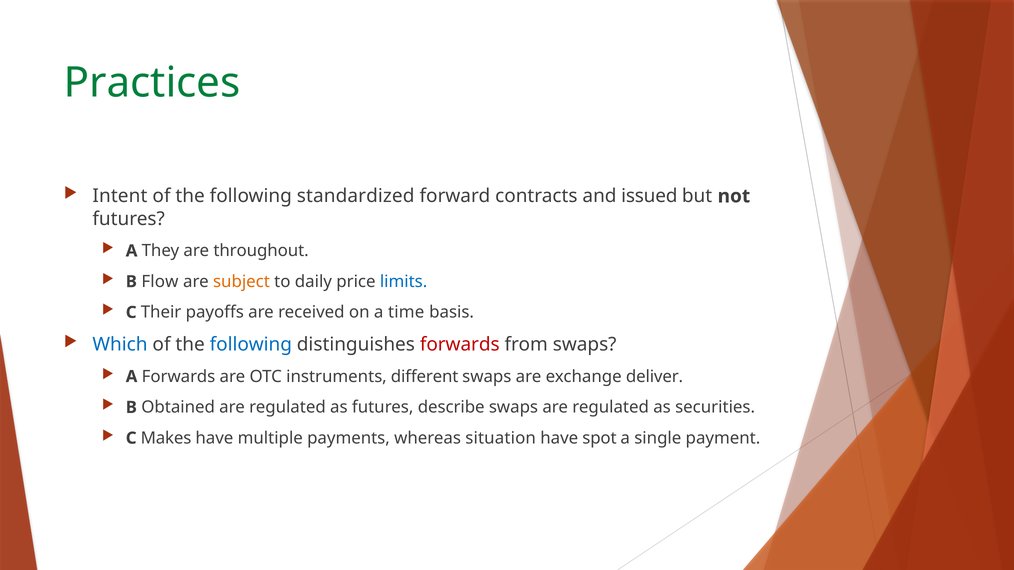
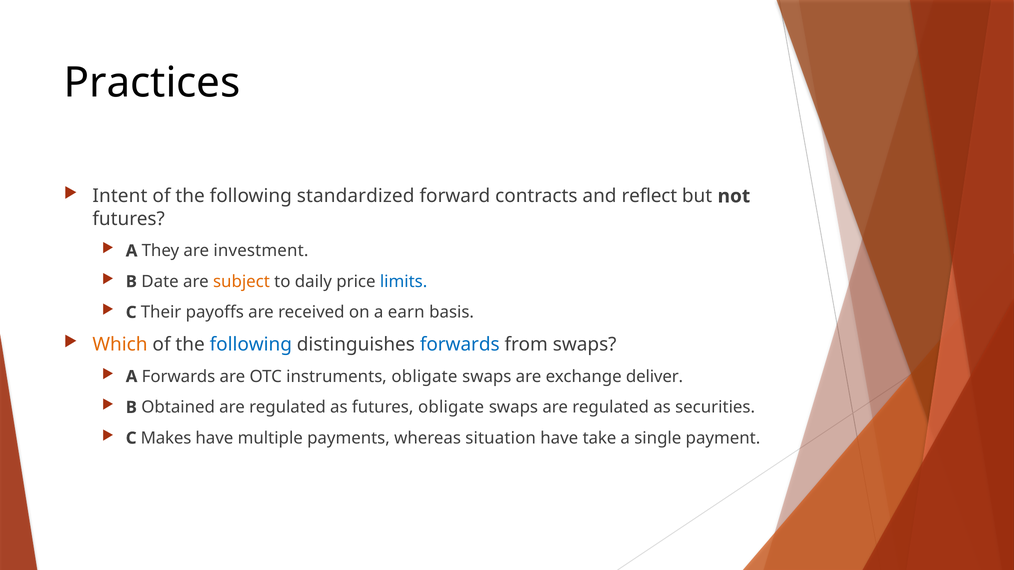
Practices colour: green -> black (152, 83)
issued: issued -> reflect (649, 196)
throughout: throughout -> investment (261, 251)
Flow: Flow -> Date (160, 282)
time: time -> earn (406, 313)
Which colour: blue -> orange (120, 345)
forwards colour: red -> blue (460, 345)
instruments different: different -> obligate (424, 377)
futures describe: describe -> obligate (451, 408)
spot: spot -> take (599, 438)
